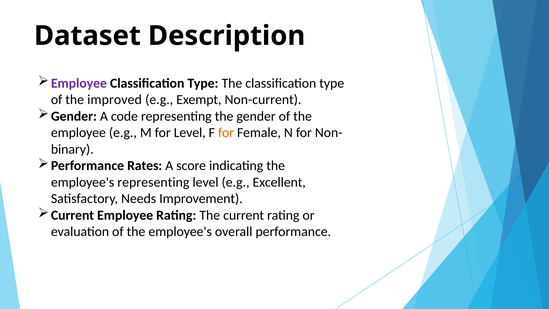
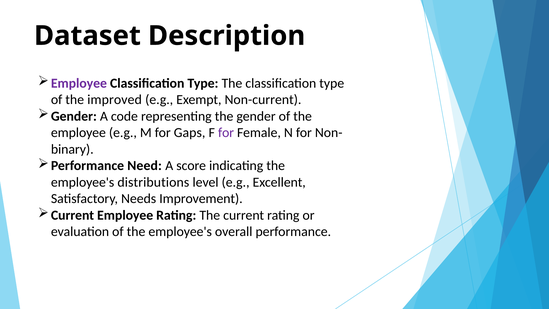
for Level: Level -> Gaps (190, 133)
for colour: orange -> purple (226, 133)
Rates: Rates -> Need (145, 166)
employee's representing: representing -> distributions (153, 182)
